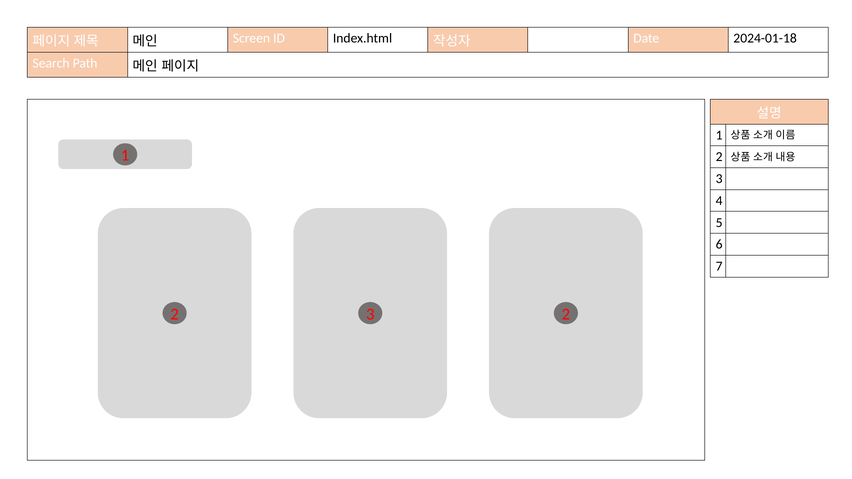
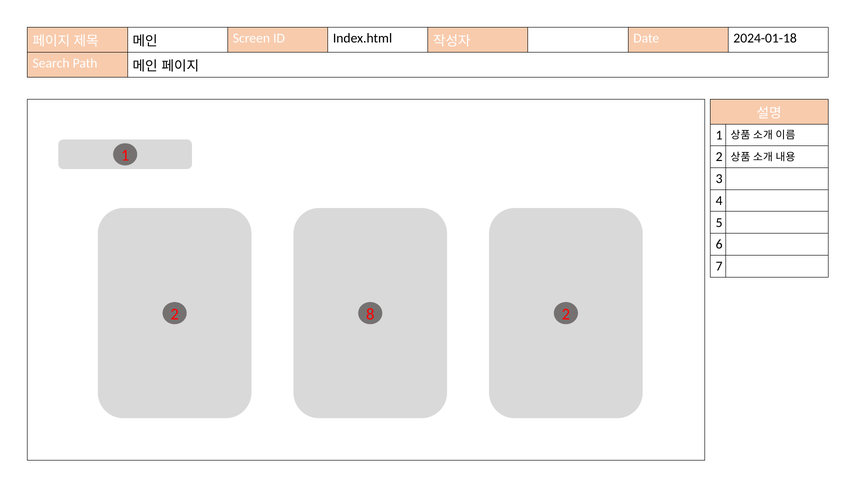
2 3: 3 -> 8 (370, 314)
